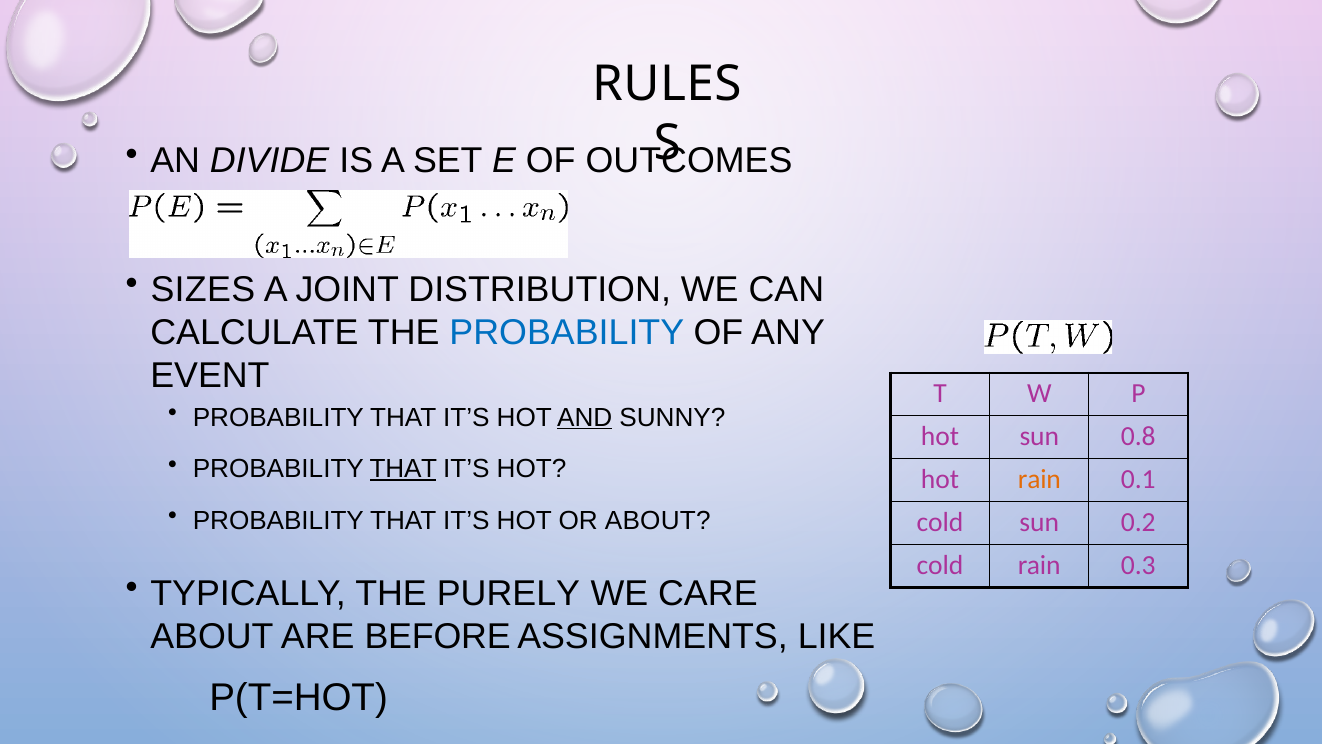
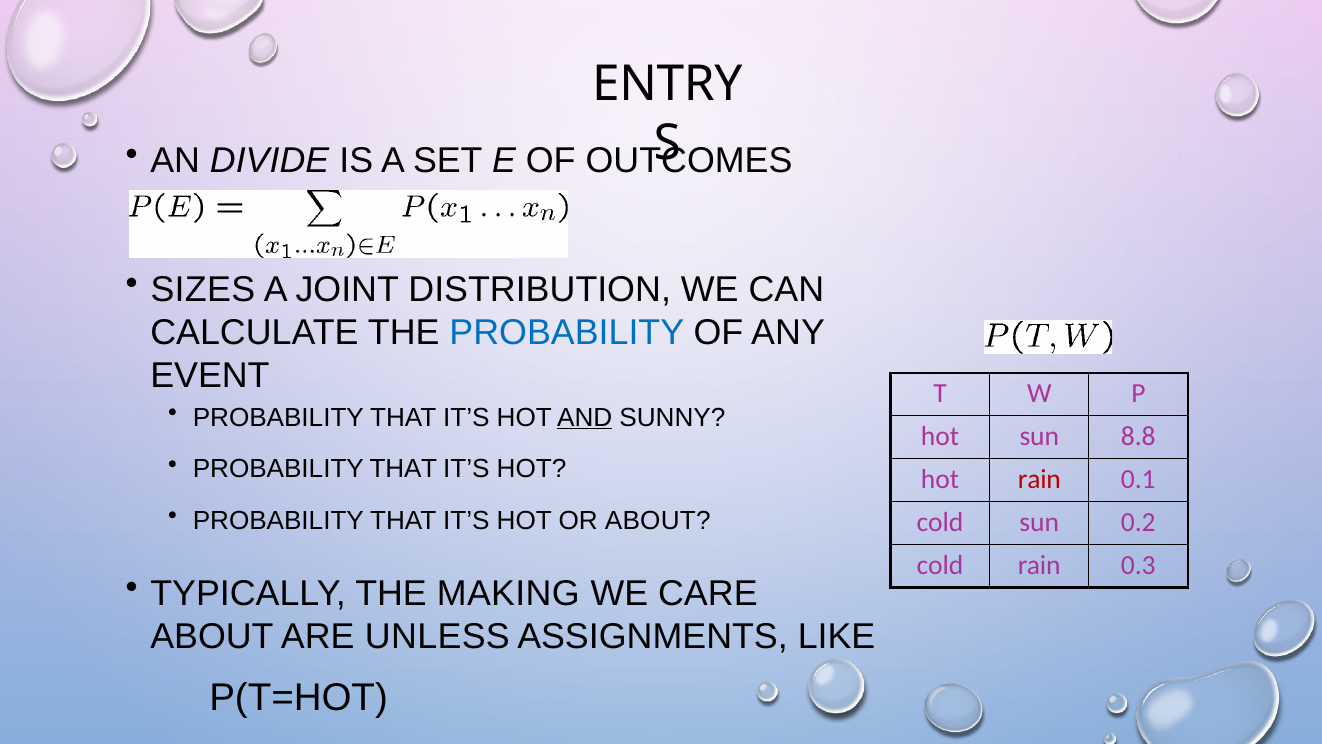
RULES: RULES -> ENTRY (667, 84)
0.8: 0.8 -> 8.8 (1138, 436)
THAT underline: present -> none (403, 469)
rain colour: orange -> red (1039, 479)
PURELY: PURELY -> MAKING (508, 593)
BEFORE: BEFORE -> UNLESS (437, 636)
